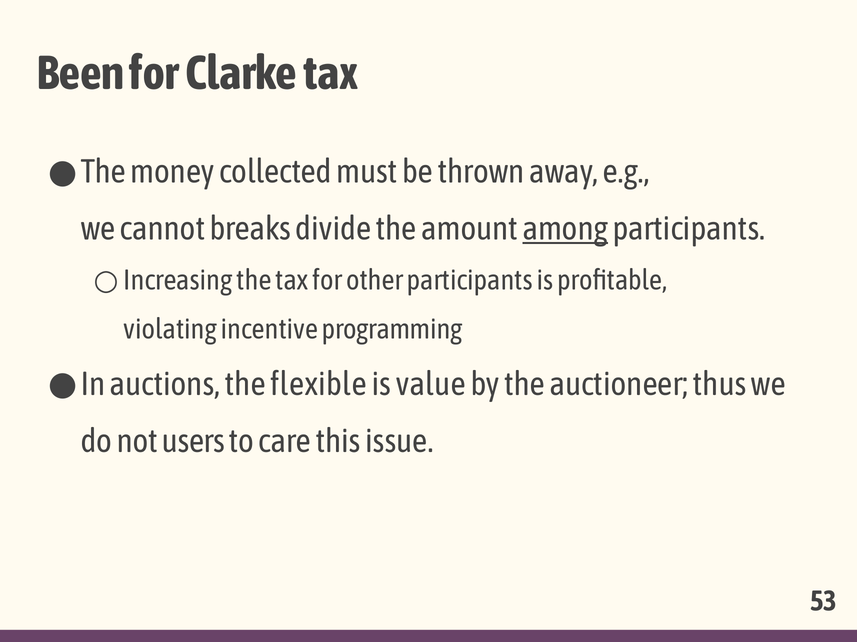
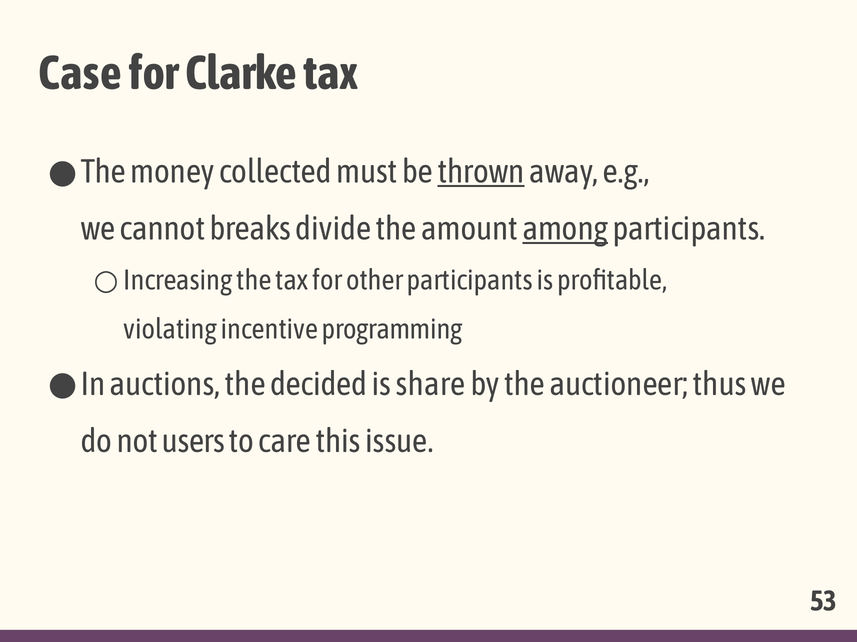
Been: Been -> Case (80, 74)
thrown underline: none -> present (481, 172)
flexible: flexible -> decided (319, 384)
value: value -> share (431, 384)
